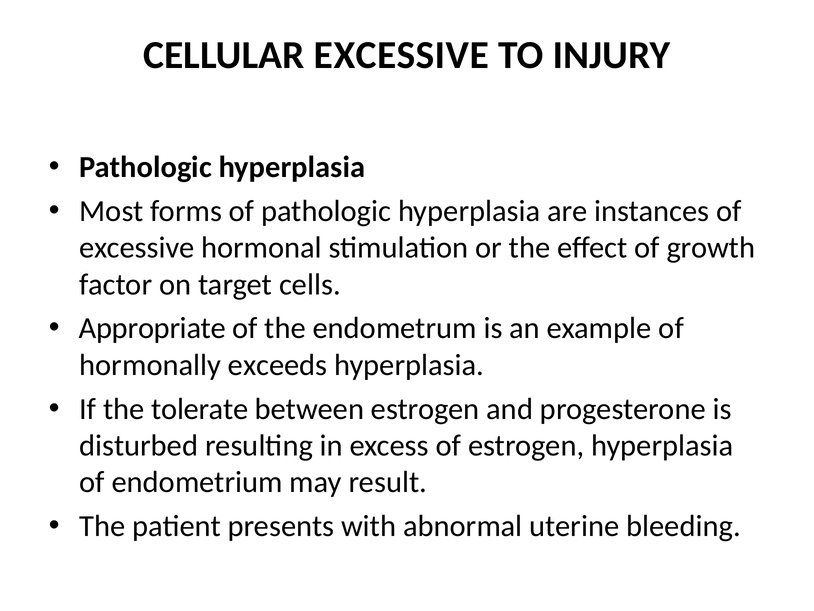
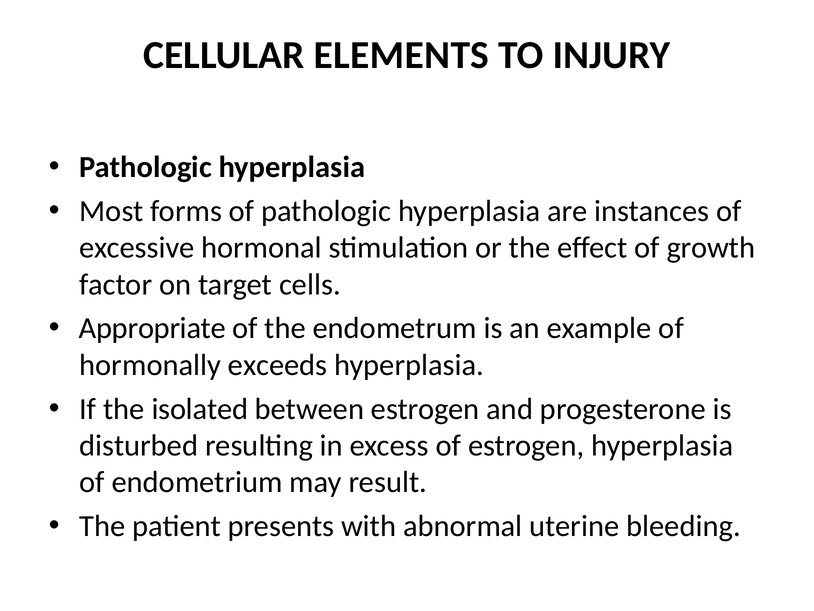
CELLULAR EXCESSIVE: EXCESSIVE -> ELEMENTS (401, 55)
tolerate: tolerate -> isolated (200, 409)
